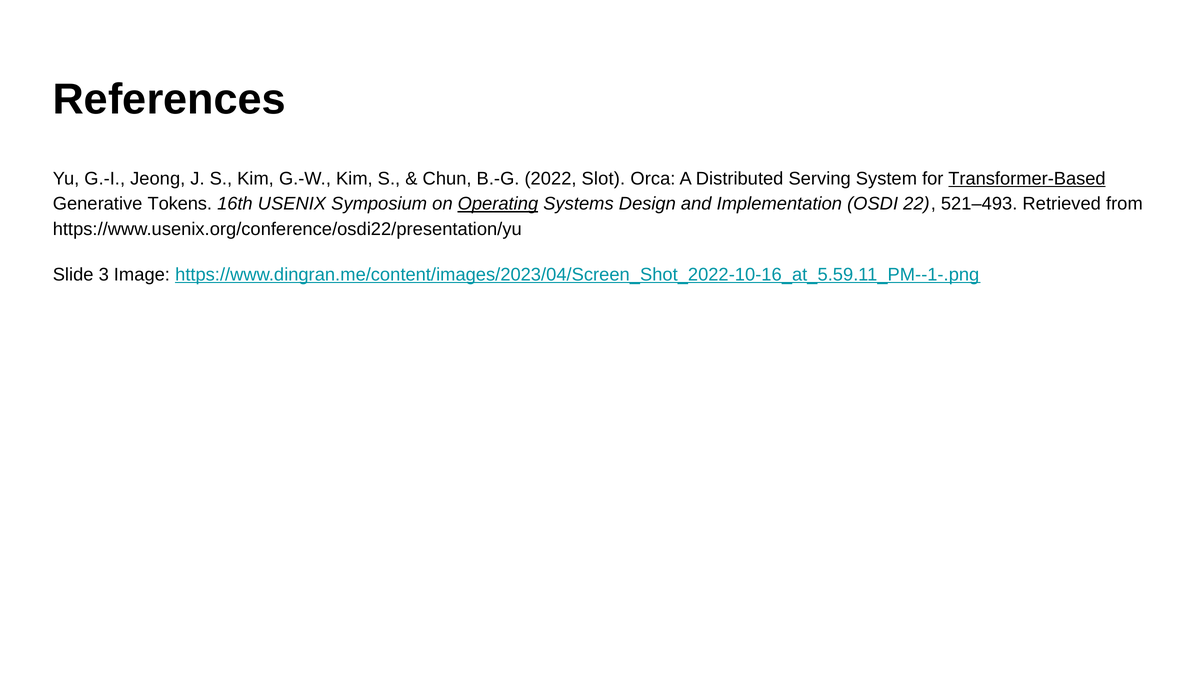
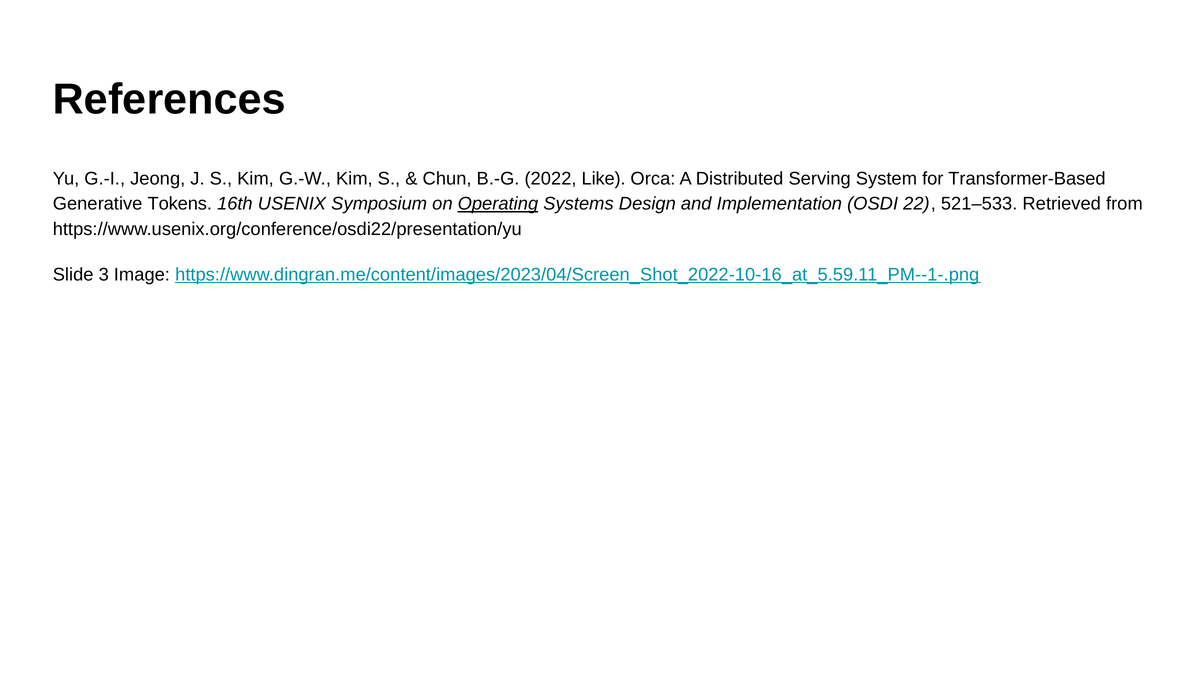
Slot: Slot -> Like (604, 179)
Transformer-Based underline: present -> none (1027, 179)
521–493: 521–493 -> 521–533 (979, 204)
